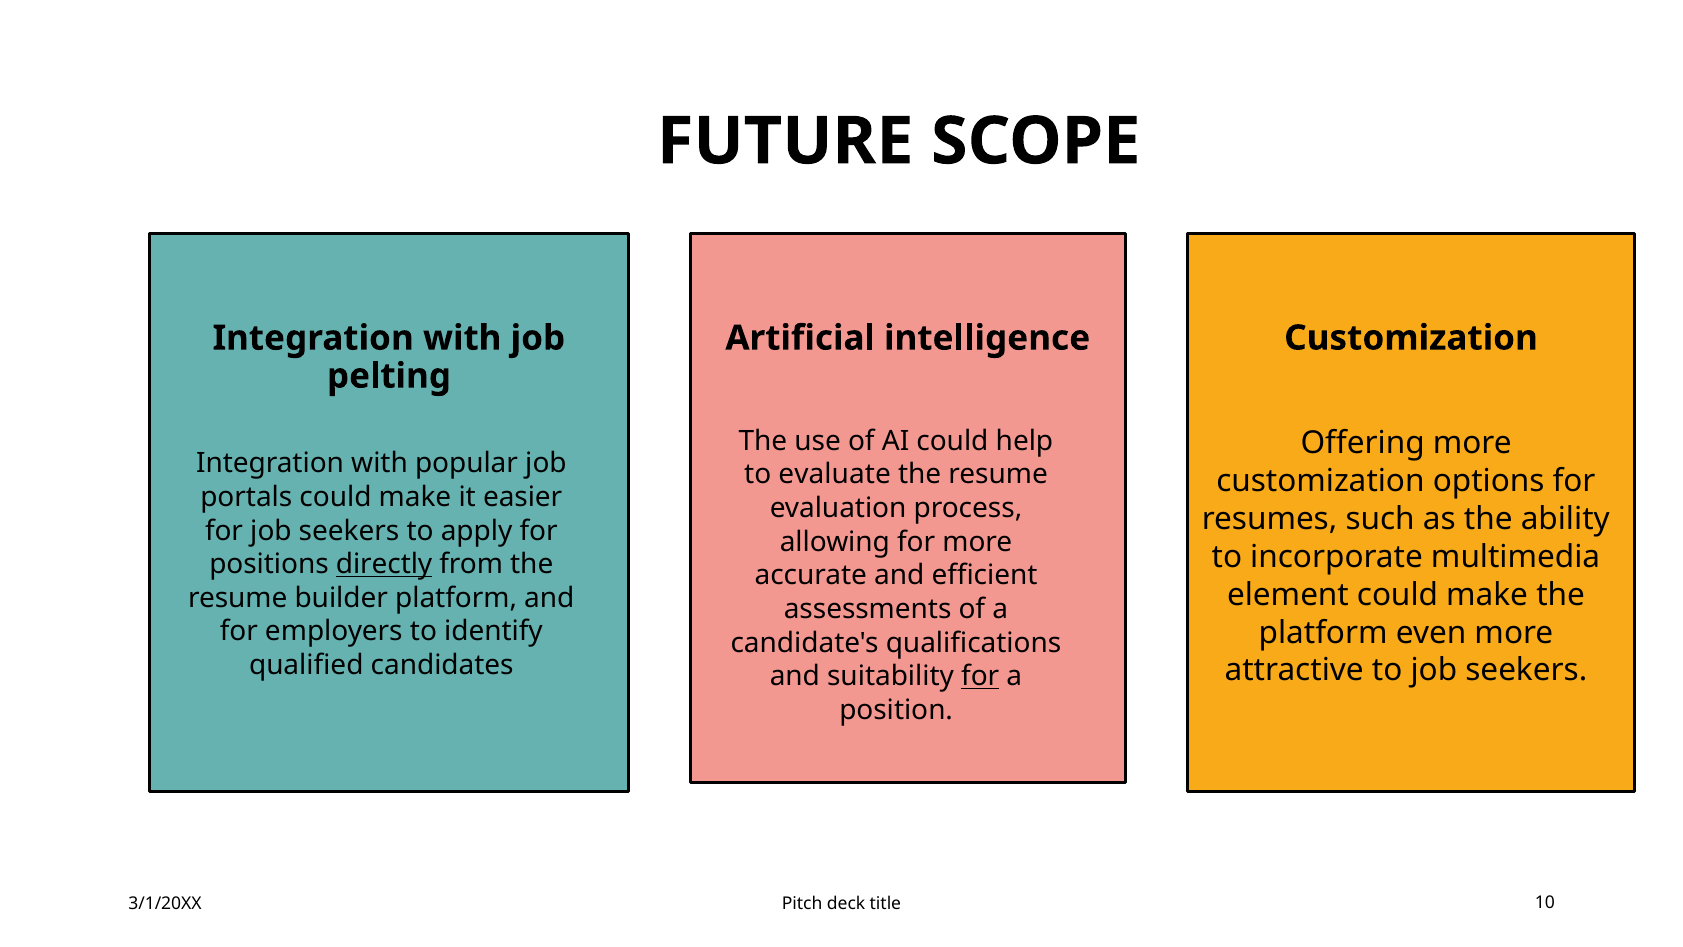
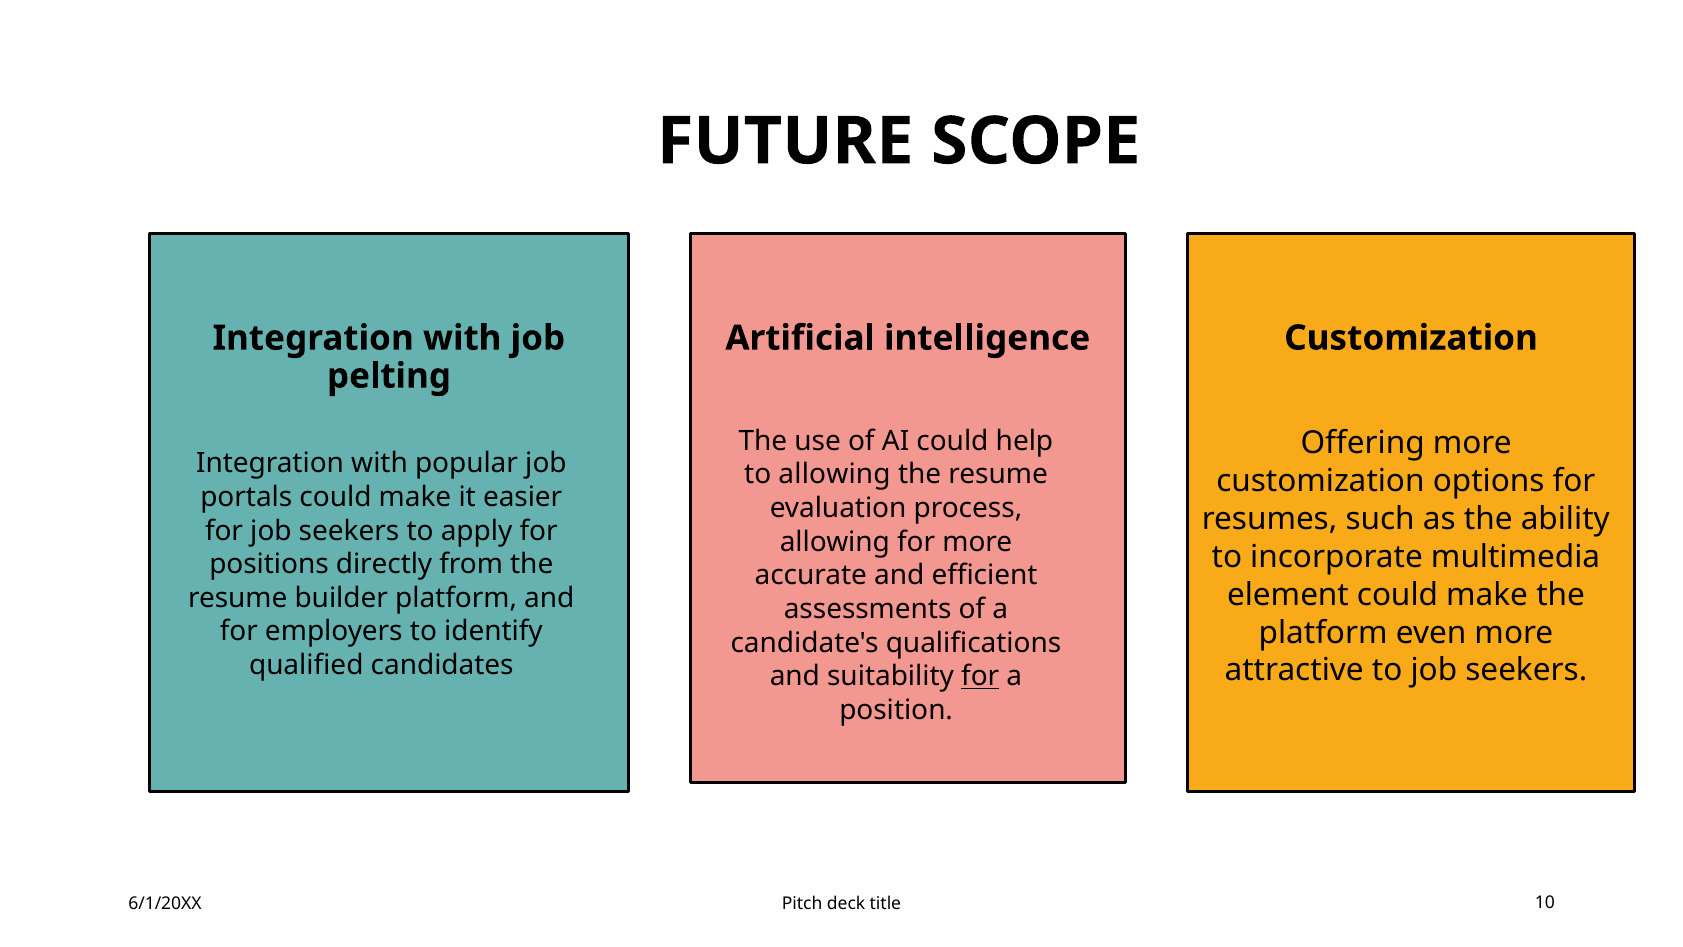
to evaluate: evaluate -> allowing (835, 474)
directly underline: present -> none (384, 564)
3/1/20XX: 3/1/20XX -> 6/1/20XX (165, 904)
